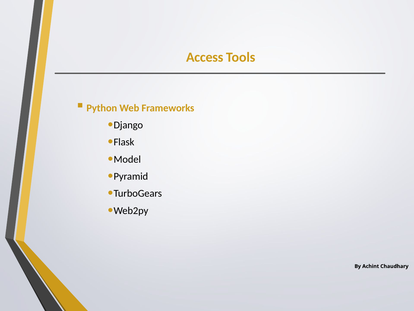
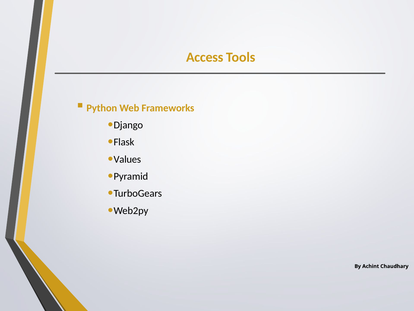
Model: Model -> Values (127, 159)
